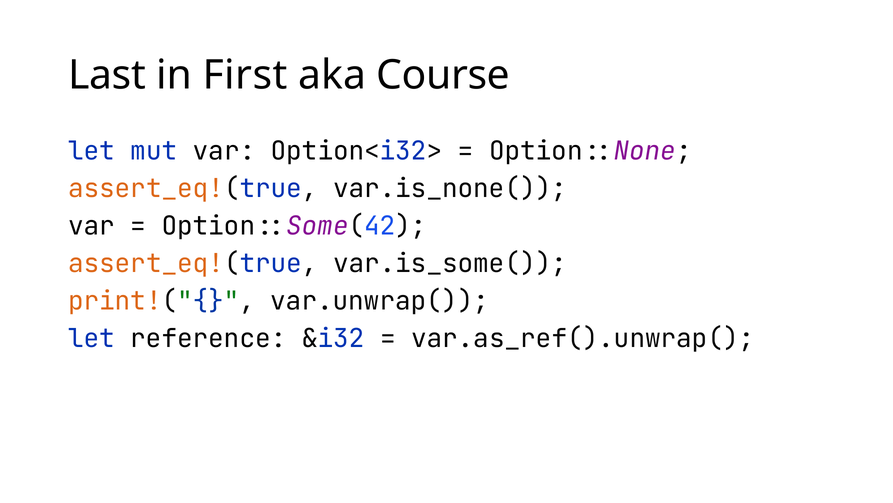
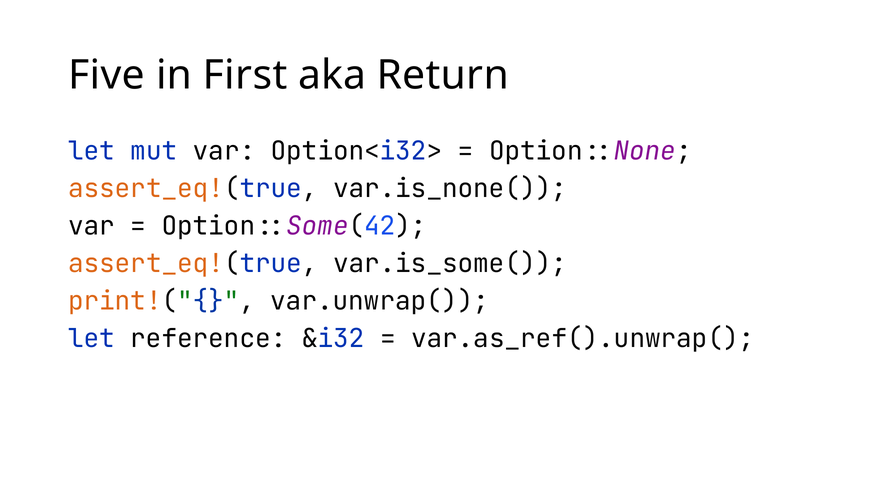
Last: Last -> Five (107, 75)
Course: Course -> Return (443, 75)
